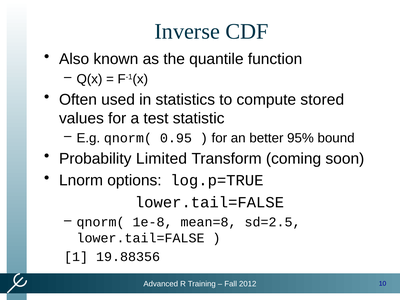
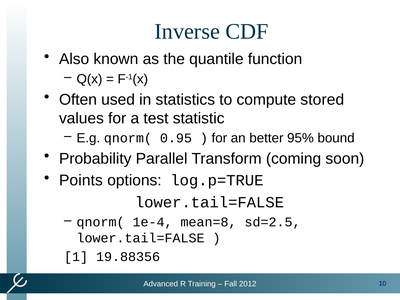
Limited: Limited -> Parallel (162, 159)
Lnorm: Lnorm -> Points (81, 180)
1e-8: 1e-8 -> 1e-4 (153, 222)
